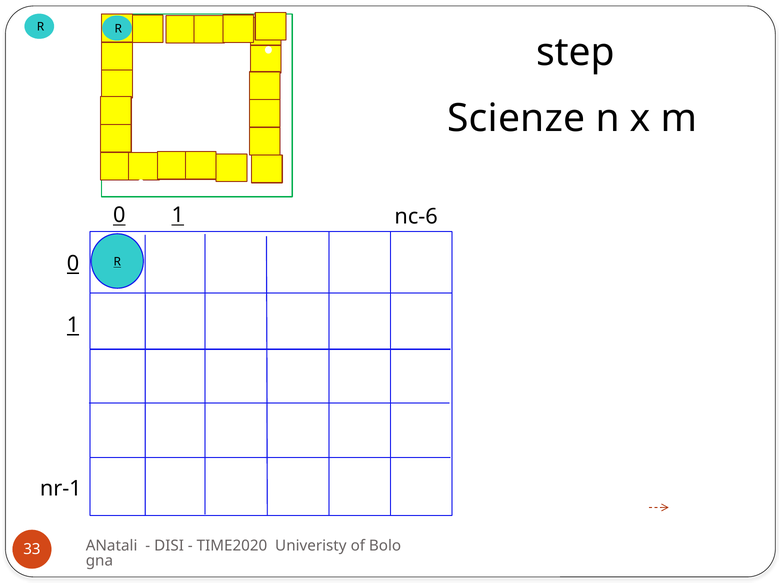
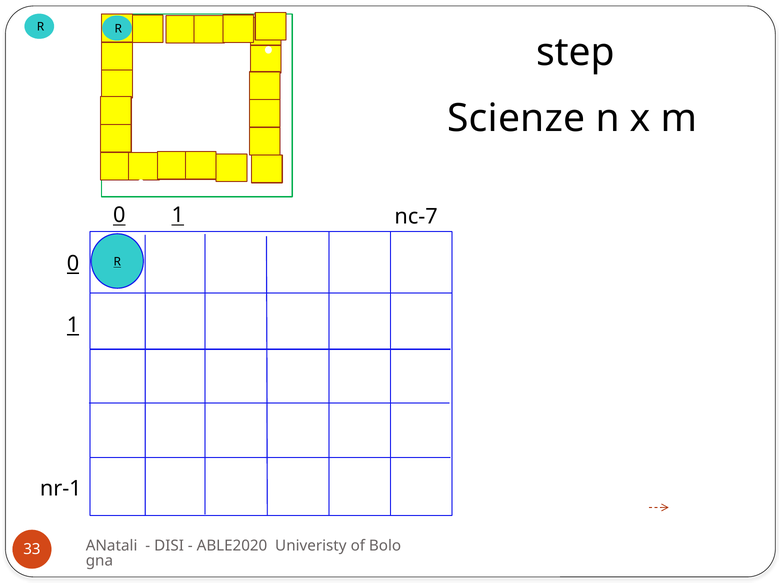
nc-6: nc-6 -> nc-7 (416, 217)
TIME2020: TIME2020 -> ABLE2020 (232, 547)
